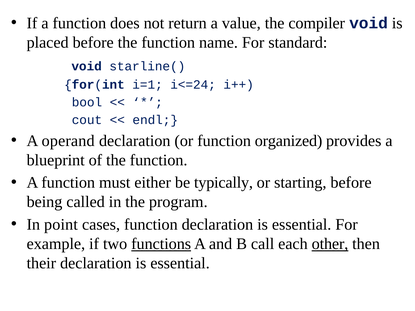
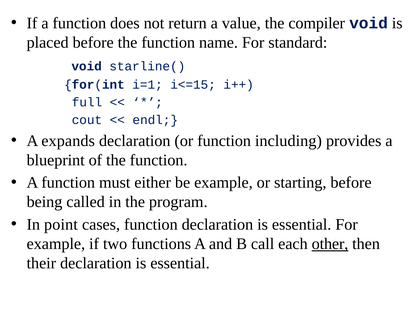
i<=24: i<=24 -> i<=15 (193, 85)
bool: bool -> full (87, 102)
operand: operand -> expands (68, 141)
organized: organized -> including (288, 141)
be typically: typically -> example (223, 183)
functions underline: present -> none (161, 244)
